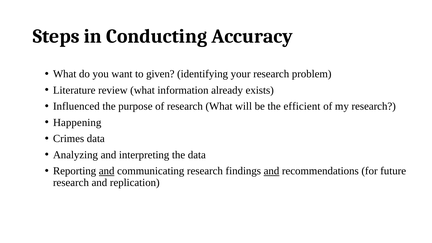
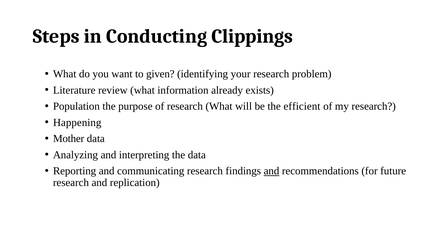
Accuracy: Accuracy -> Clippings (252, 36)
Influenced: Influenced -> Population (76, 106)
Crimes: Crimes -> Mother (69, 139)
and underline: present -> none (107, 171)
